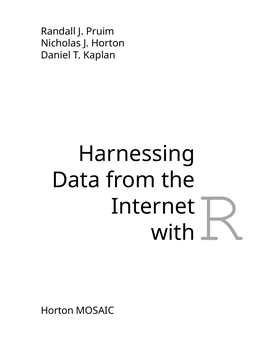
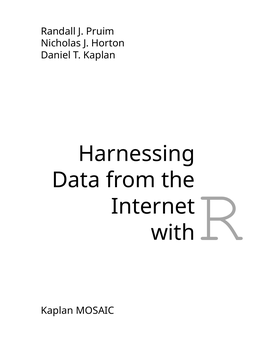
Horton: Horton -> Kaplan (57, 310)
